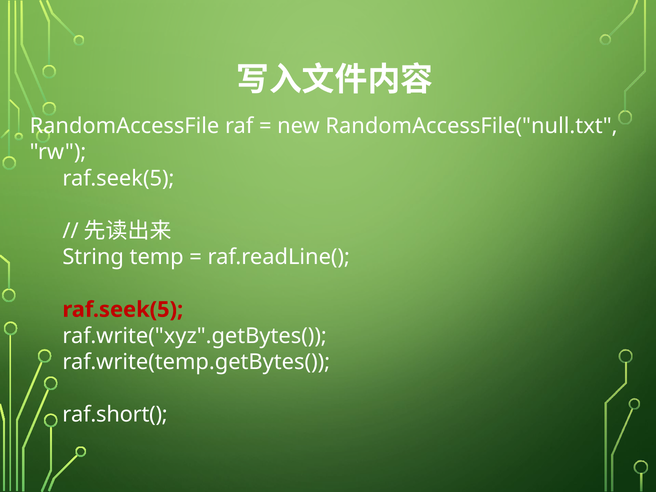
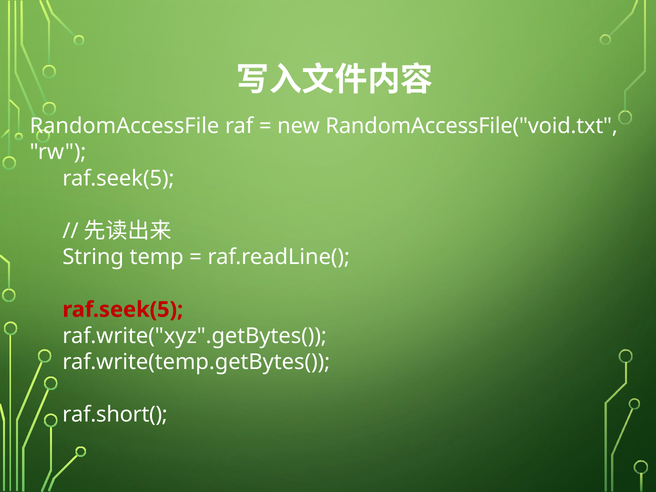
RandomAccessFile("null.txt: RandomAccessFile("null.txt -> RandomAccessFile("void.txt (472, 126)
